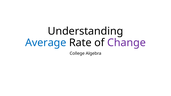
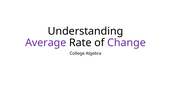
Average colour: blue -> purple (46, 43)
